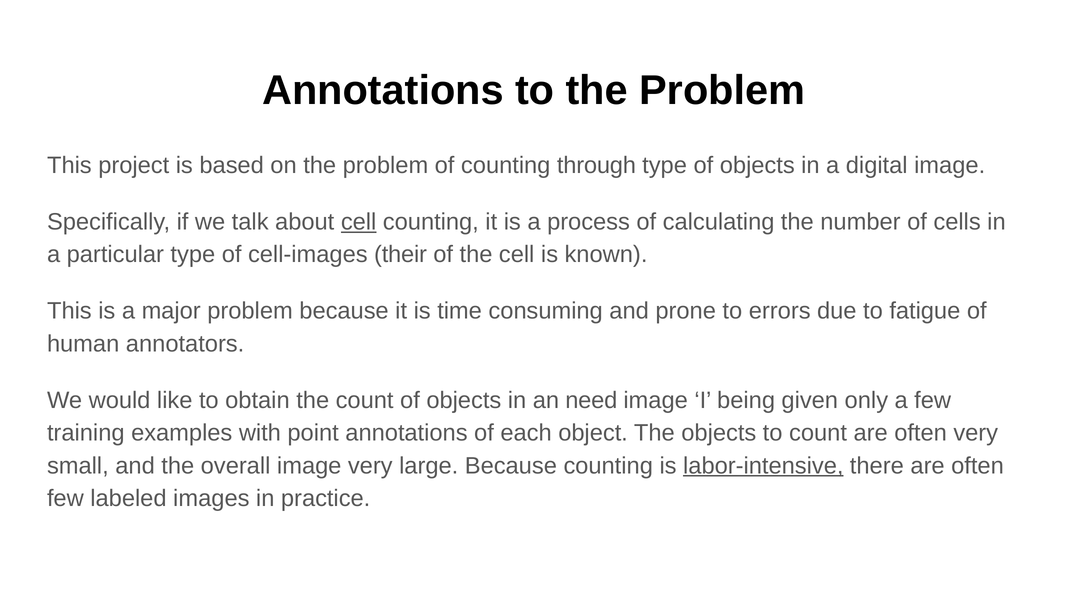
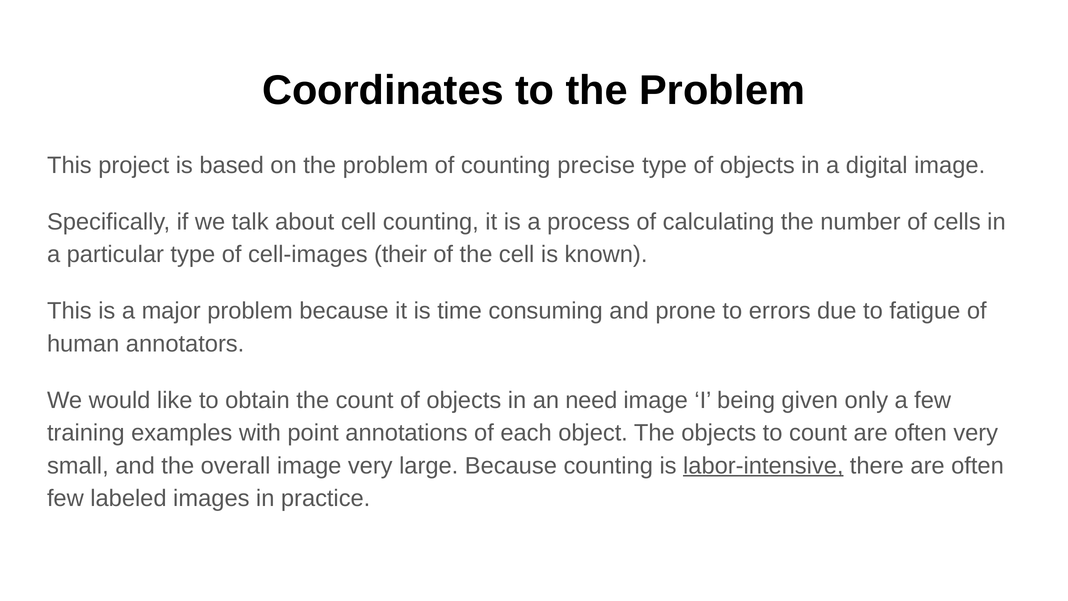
Annotations: Annotations -> Coordinates (383, 90)
through: through -> precise (596, 165)
cell underline: present -> none (359, 222)
